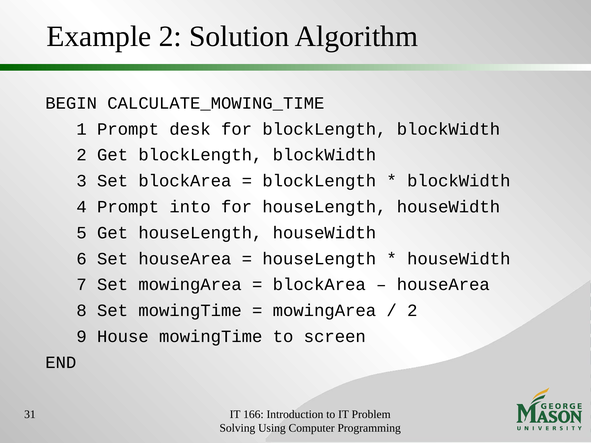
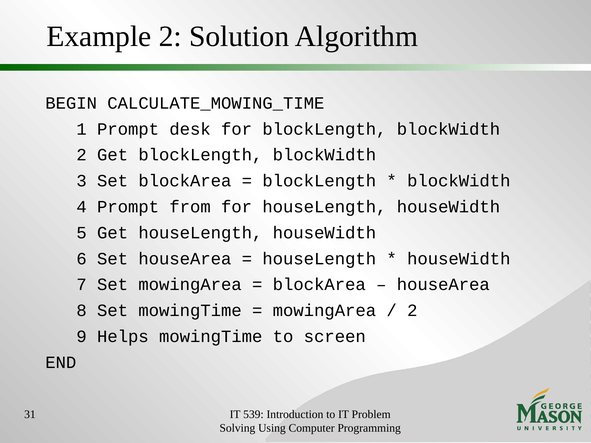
into: into -> from (190, 207)
House: House -> Helps (123, 337)
166: 166 -> 539 (253, 415)
